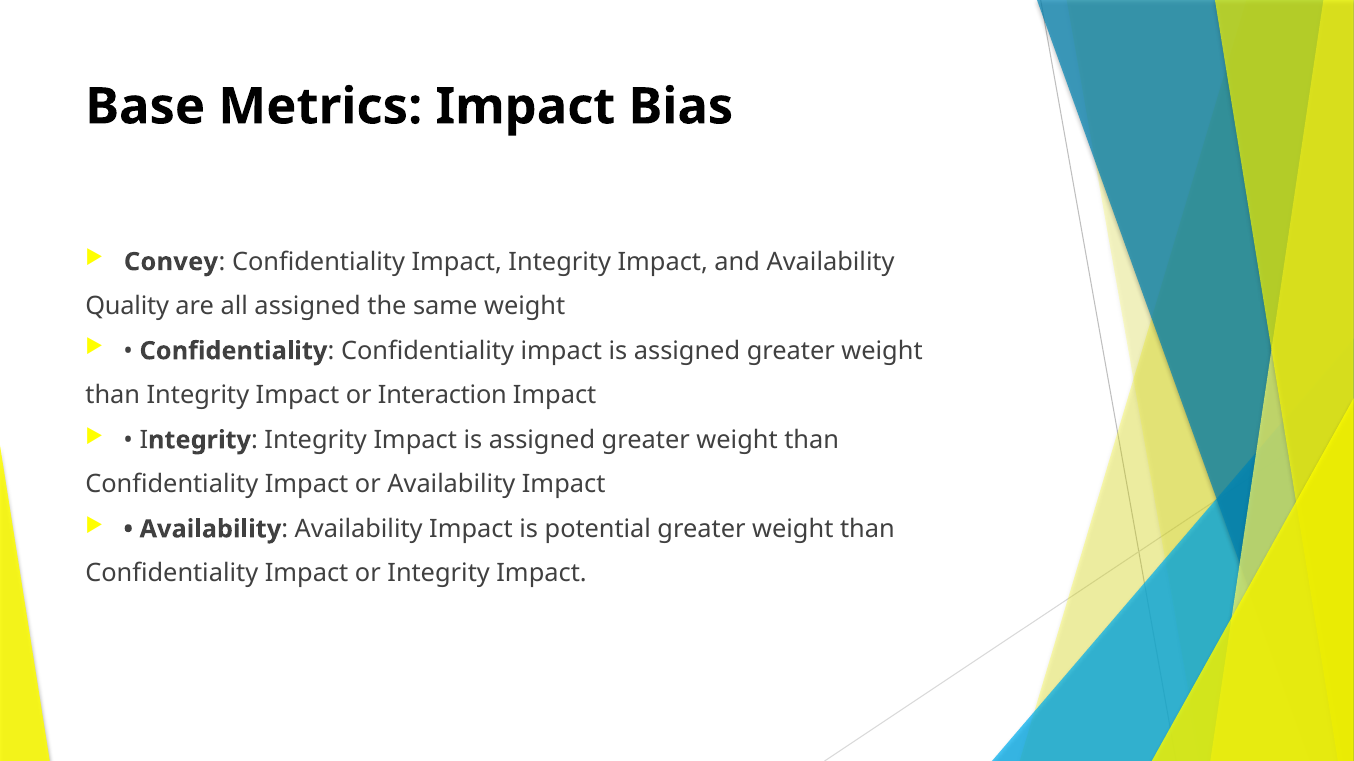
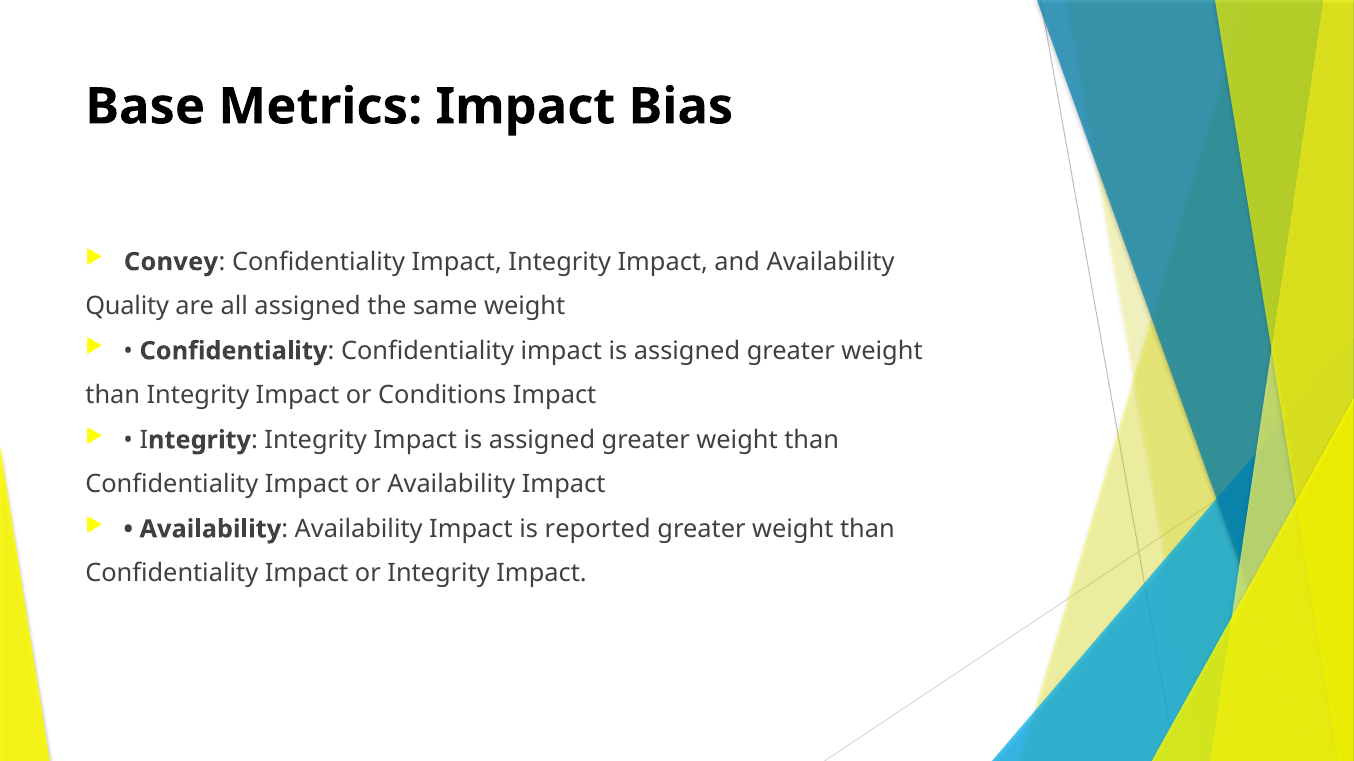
Interaction: Interaction -> Conditions (442, 396)
potential: potential -> reported (598, 530)
